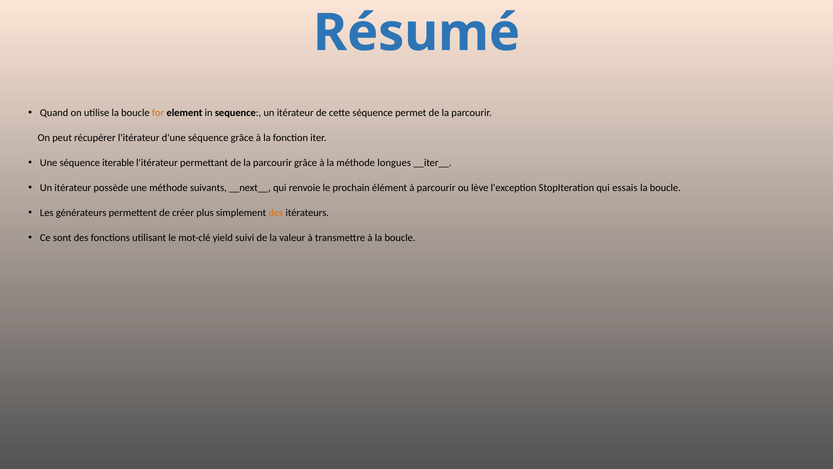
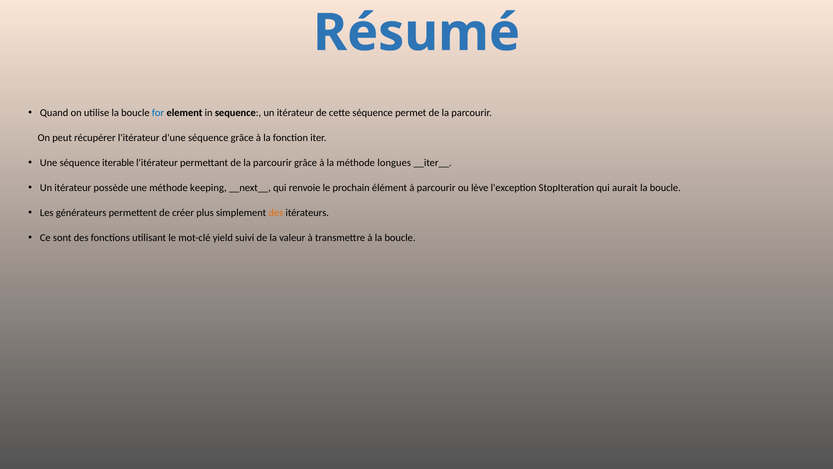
for colour: orange -> blue (158, 113)
suivants: suivants -> keeping (208, 188)
essais: essais -> aurait (625, 188)
